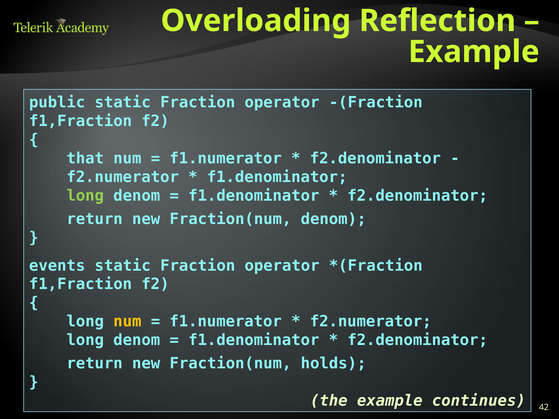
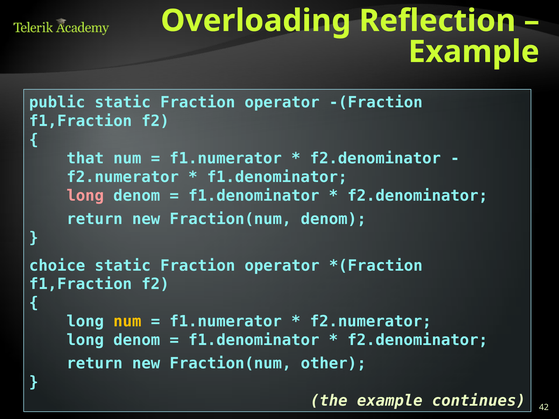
long colour: light green -> pink (85, 196)
events: events -> choice (57, 266)
holds: holds -> other (334, 364)
